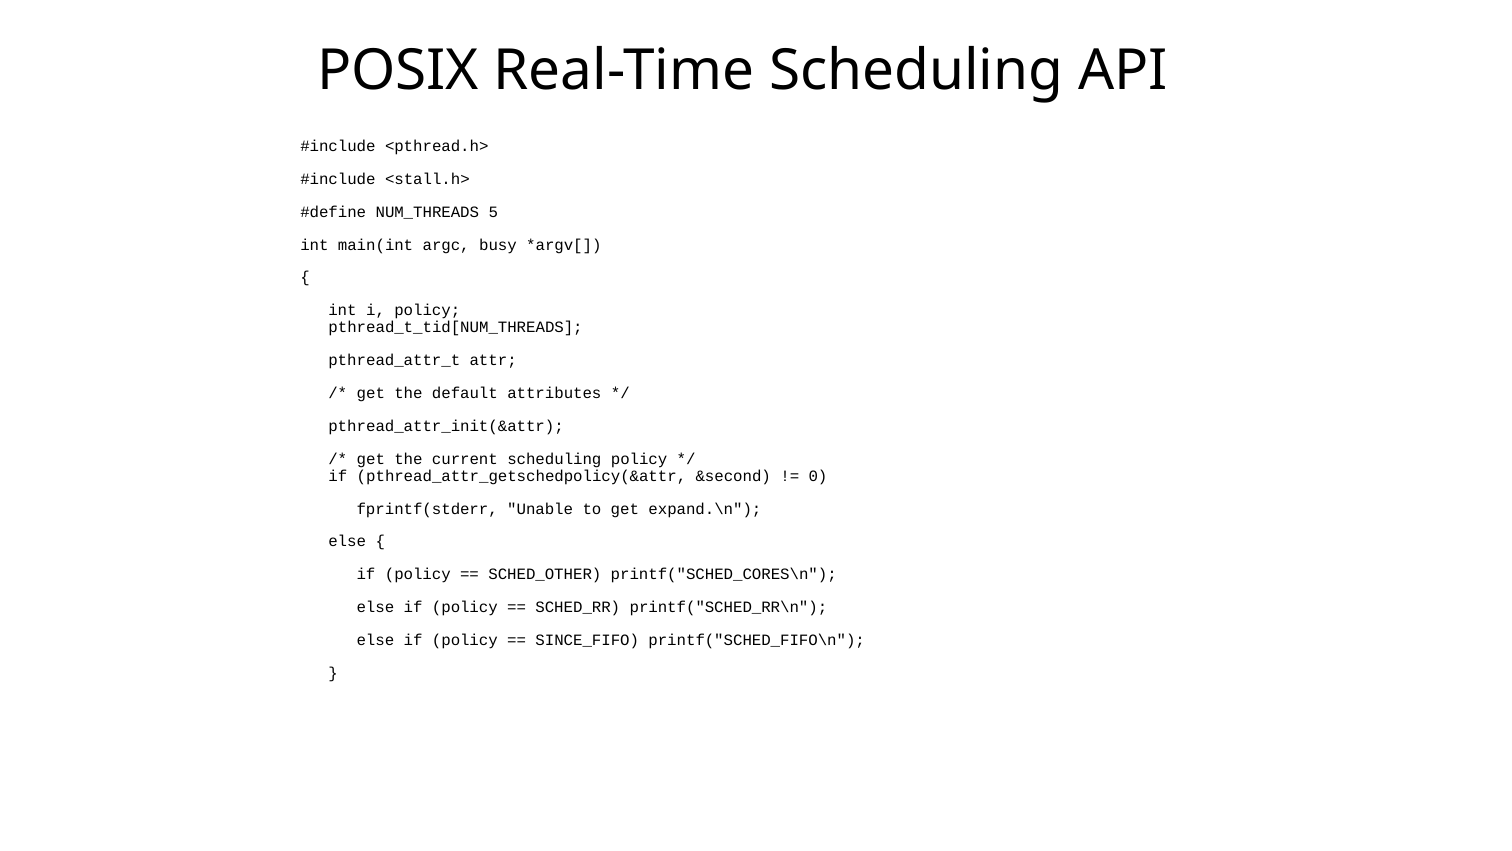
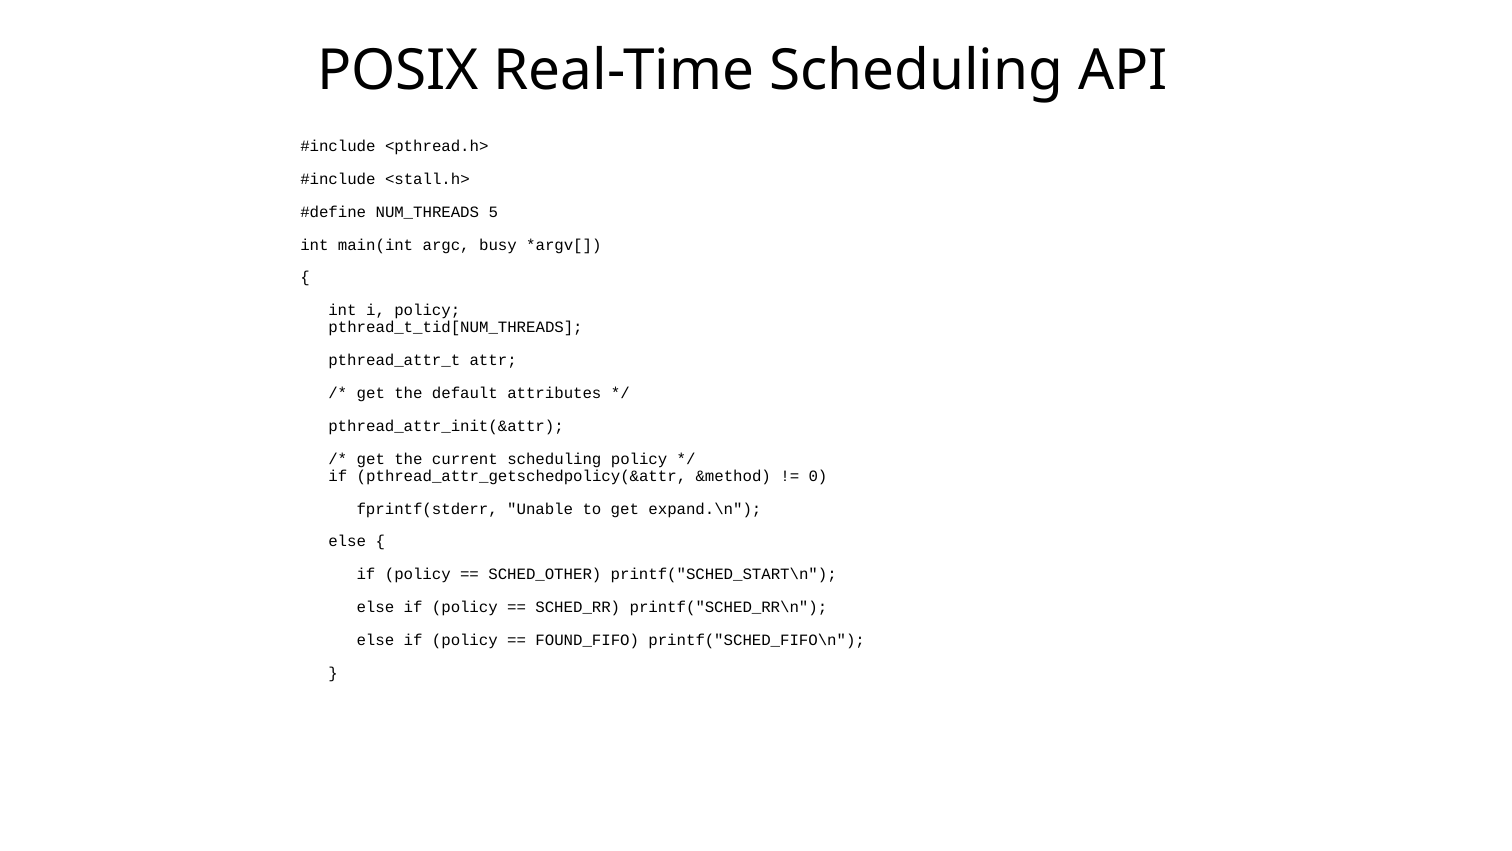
&second: &second -> &method (733, 476)
printf("SCHED_CORES\n: printf("SCHED_CORES\n -> printf("SCHED_START\n (724, 574)
SINCE_FIFO: SINCE_FIFO -> FOUND_FIFO (587, 640)
